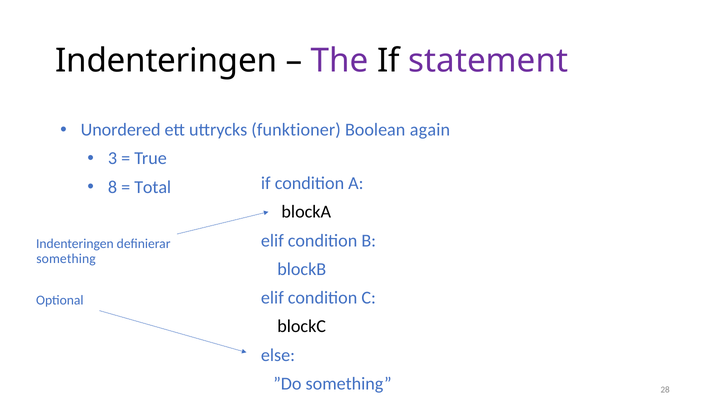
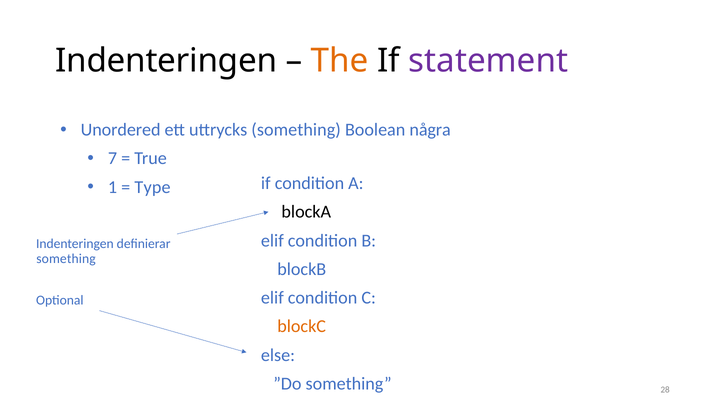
The colour: purple -> orange (340, 61)
uttrycks funktioner: funktioner -> something (296, 130)
again: again -> några (430, 130)
3: 3 -> 7 (112, 158)
8: 8 -> 1 (112, 187)
Total: Total -> Type (153, 187)
blockC colour: black -> orange (302, 326)
